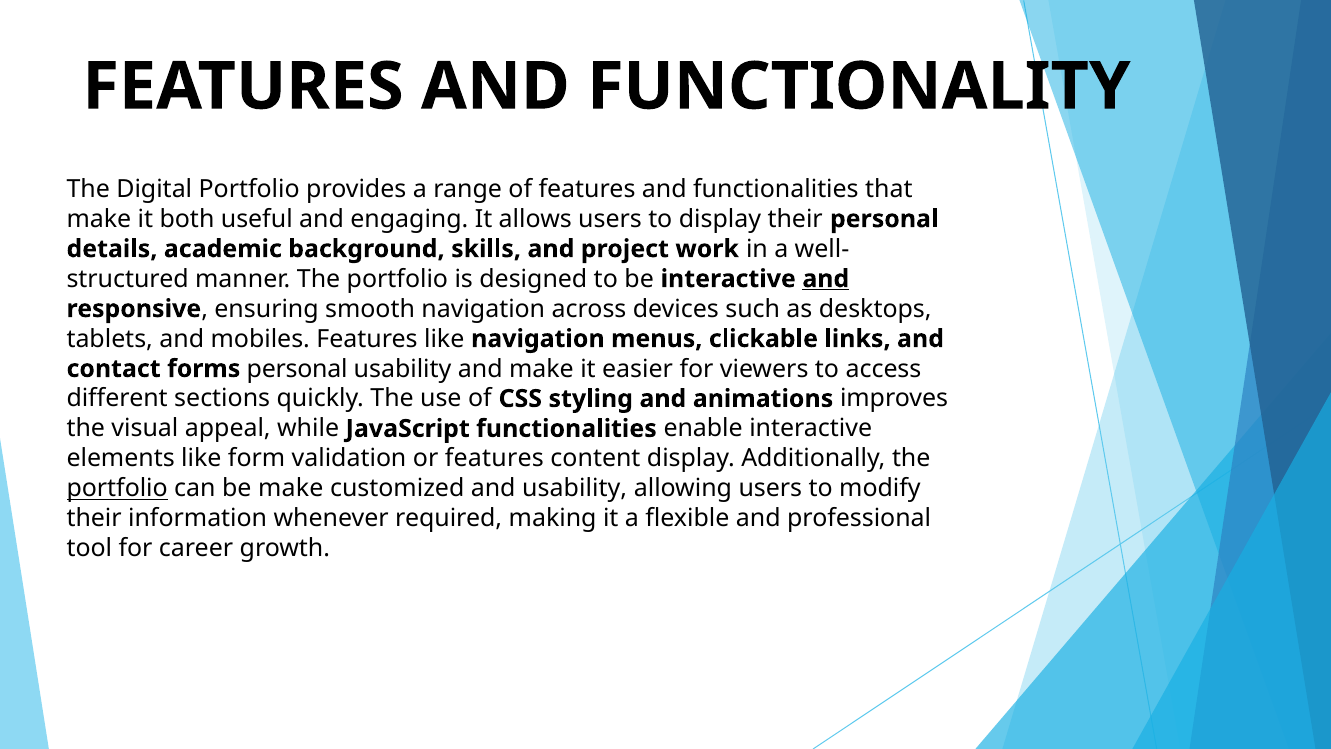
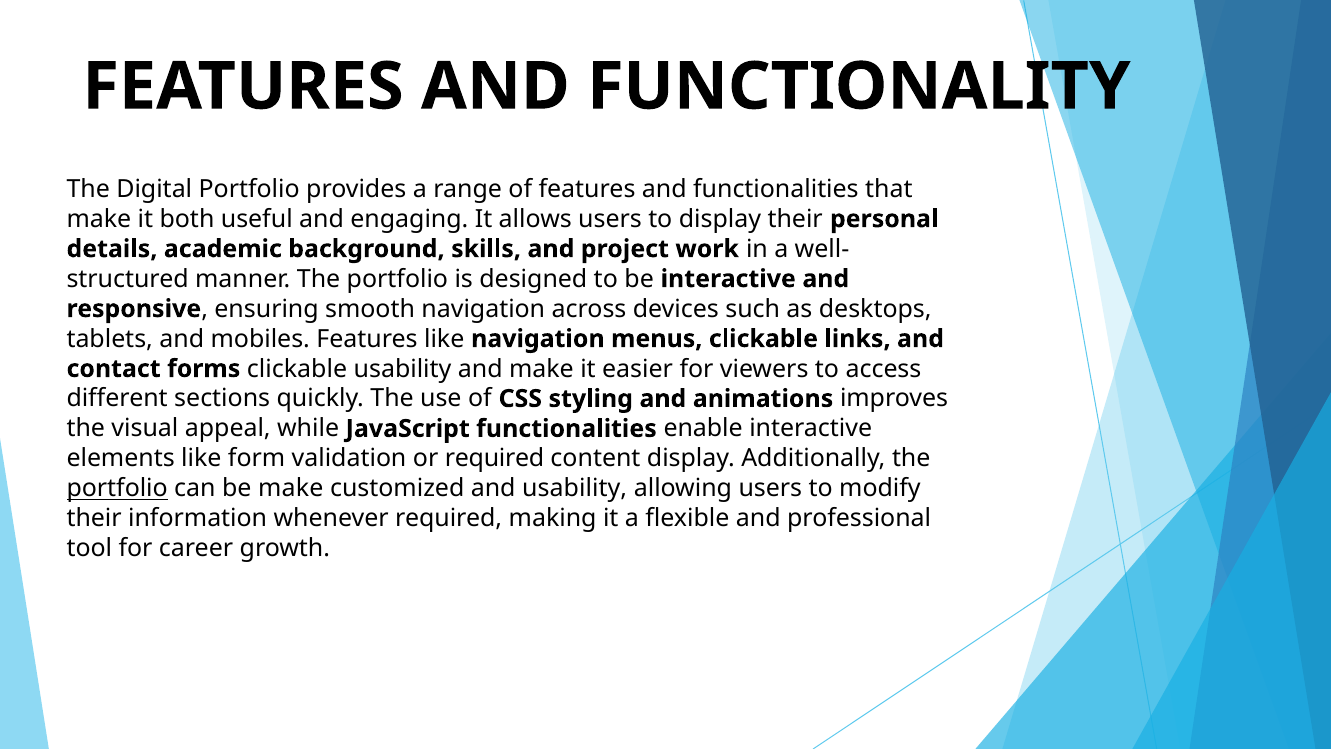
and underline: present -> none (826, 279)
forms personal: personal -> clickable (297, 369)
or features: features -> required (495, 458)
